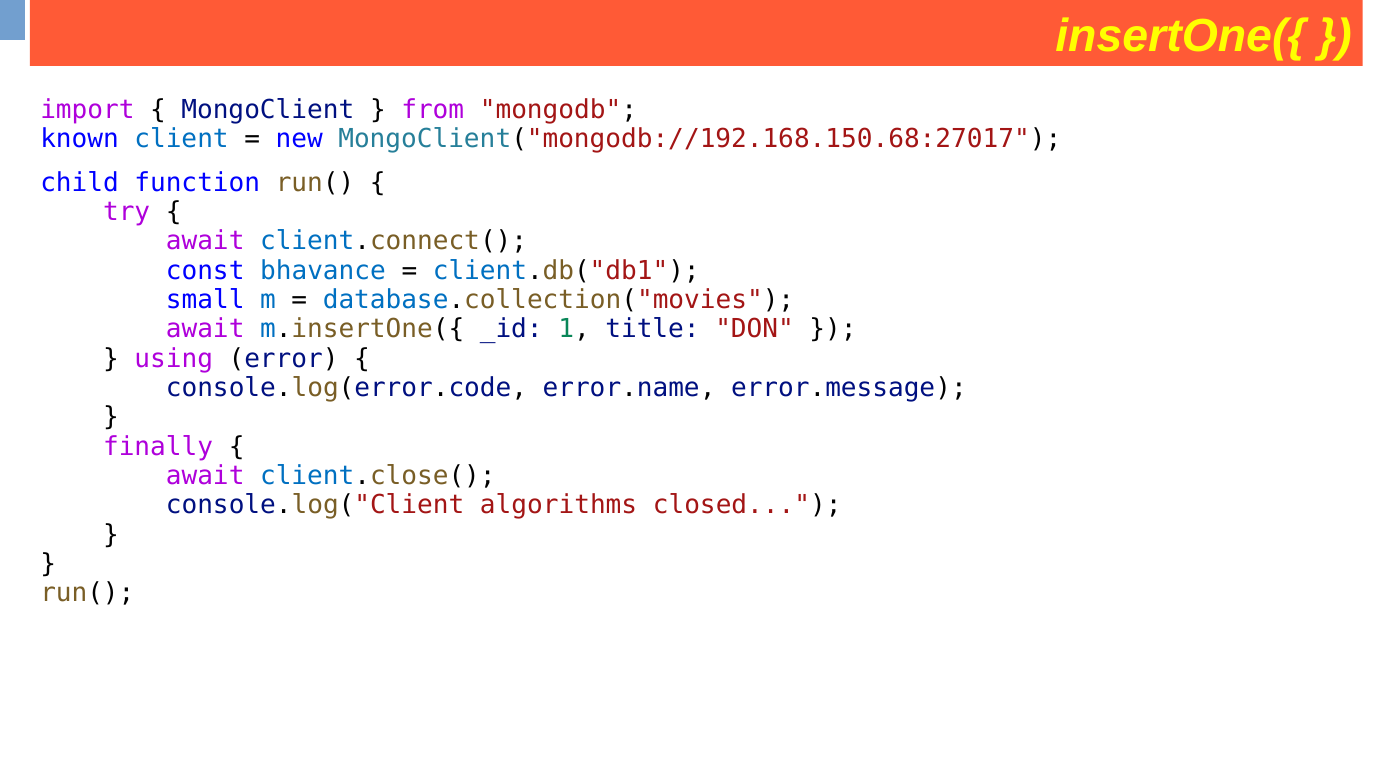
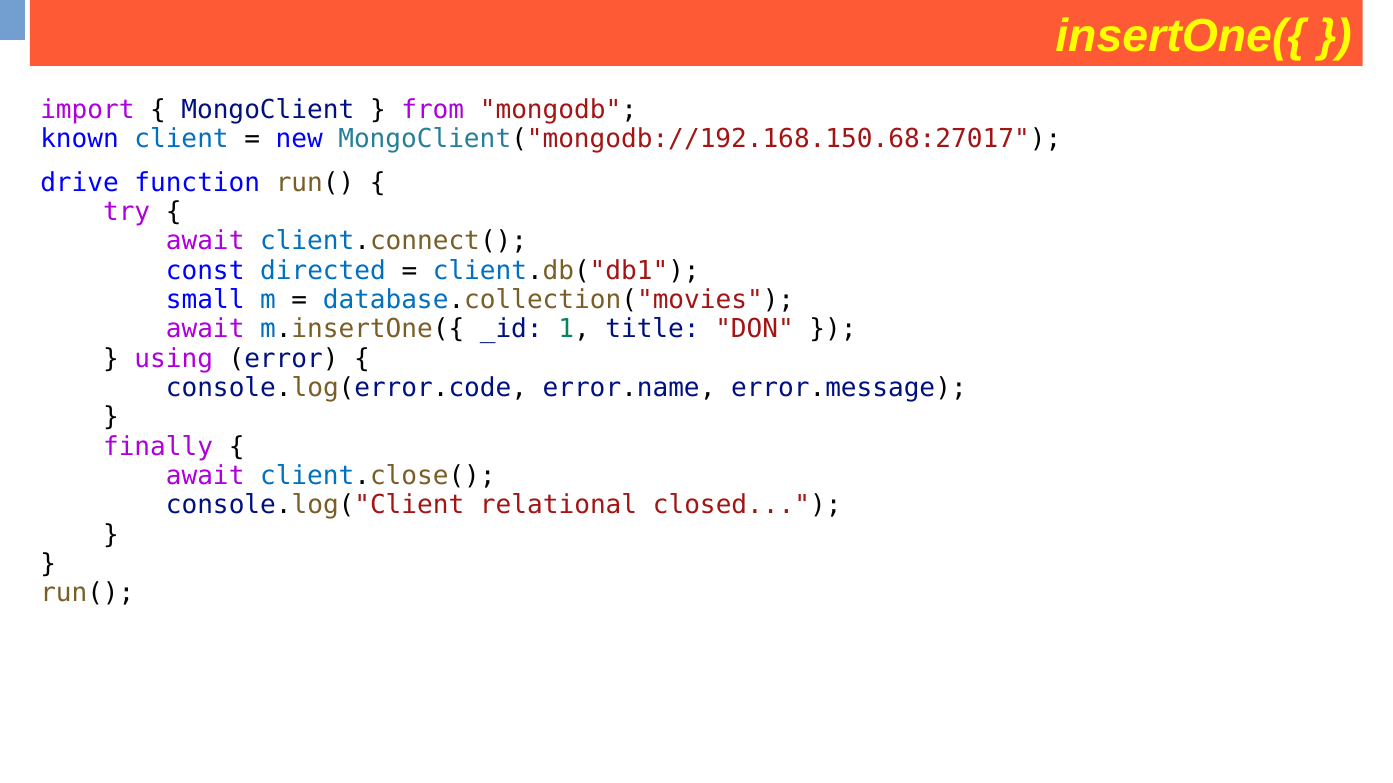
child: child -> drive (80, 183)
bhavance: bhavance -> directed (323, 271)
algorithms: algorithms -> relational (559, 506)
